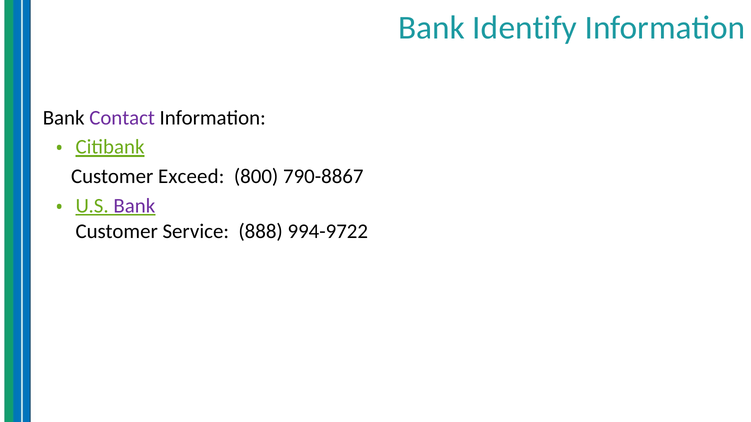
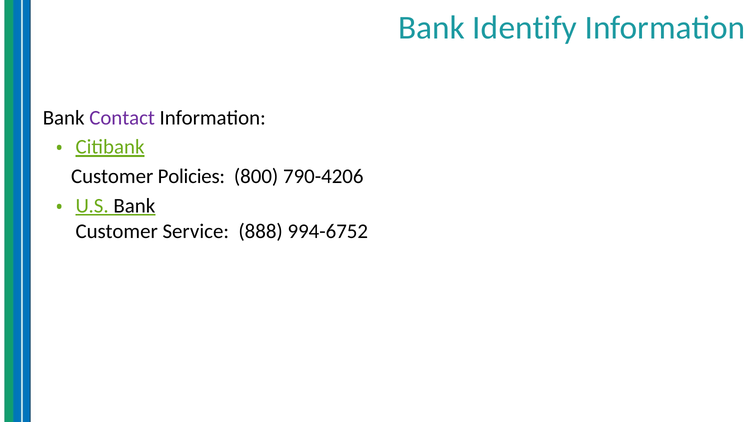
Exceed: Exceed -> Policies (191, 177)
790-8867: 790-8867 -> 790-4206 (323, 177)
Bank colour: purple -> black (134, 206)
994-9722: 994-9722 -> 994-6752 (328, 232)
